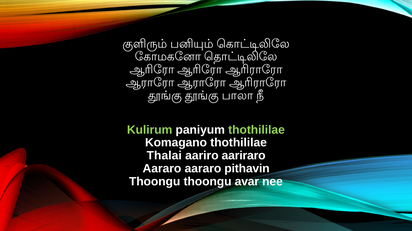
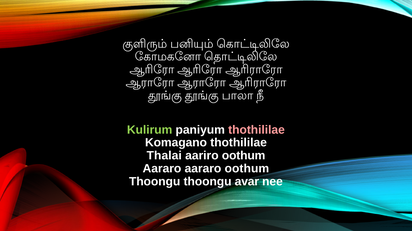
thothililae colour: light green -> pink (256, 130)
aariro aariraro: aariraro -> oothum (244, 156)
aararo pithavin: pithavin -> oothum (247, 169)
